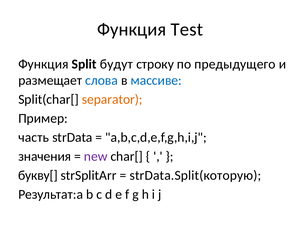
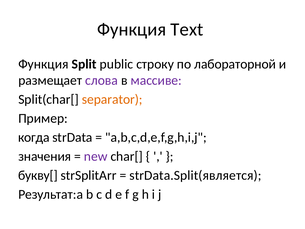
Test: Test -> Text (187, 30)
будут: будут -> public (116, 64)
предыдущего: предыдущего -> лабораторной (235, 64)
слова colour: blue -> purple (102, 80)
массиве colour: blue -> purple (156, 80)
часть: часть -> когда (34, 137)
strData.Split(которую: strData.Split(которую -> strData.Split(является (195, 175)
